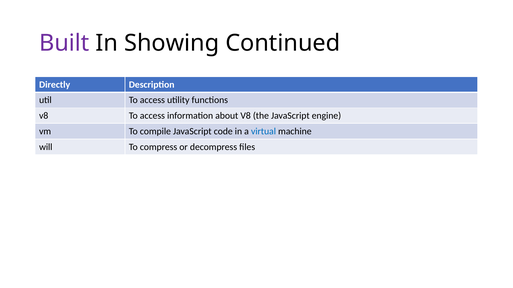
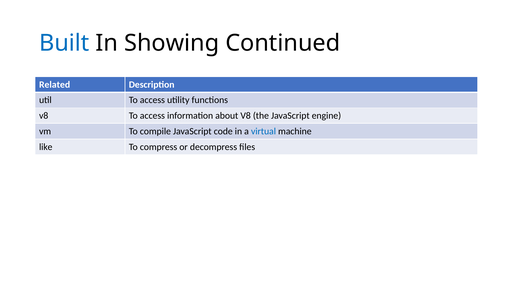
Built colour: purple -> blue (64, 43)
Directly: Directly -> Related (55, 85)
will: will -> like (46, 147)
